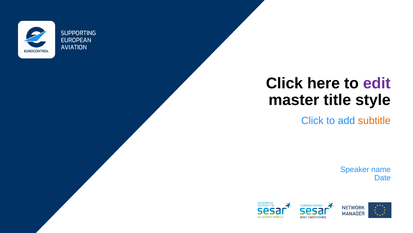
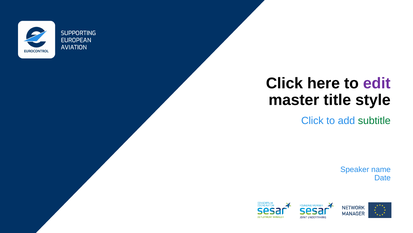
subtitle colour: orange -> green (374, 120)
